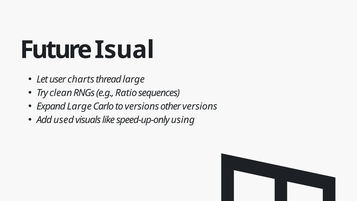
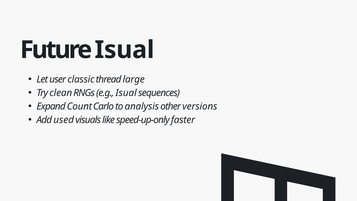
charts: charts -> classic (81, 79)
e.g Ratio: Ratio -> Isual (126, 93)
Expand Large: Large -> Count (79, 106)
to versions: versions -> analysis (142, 106)
using: using -> faster (183, 120)
